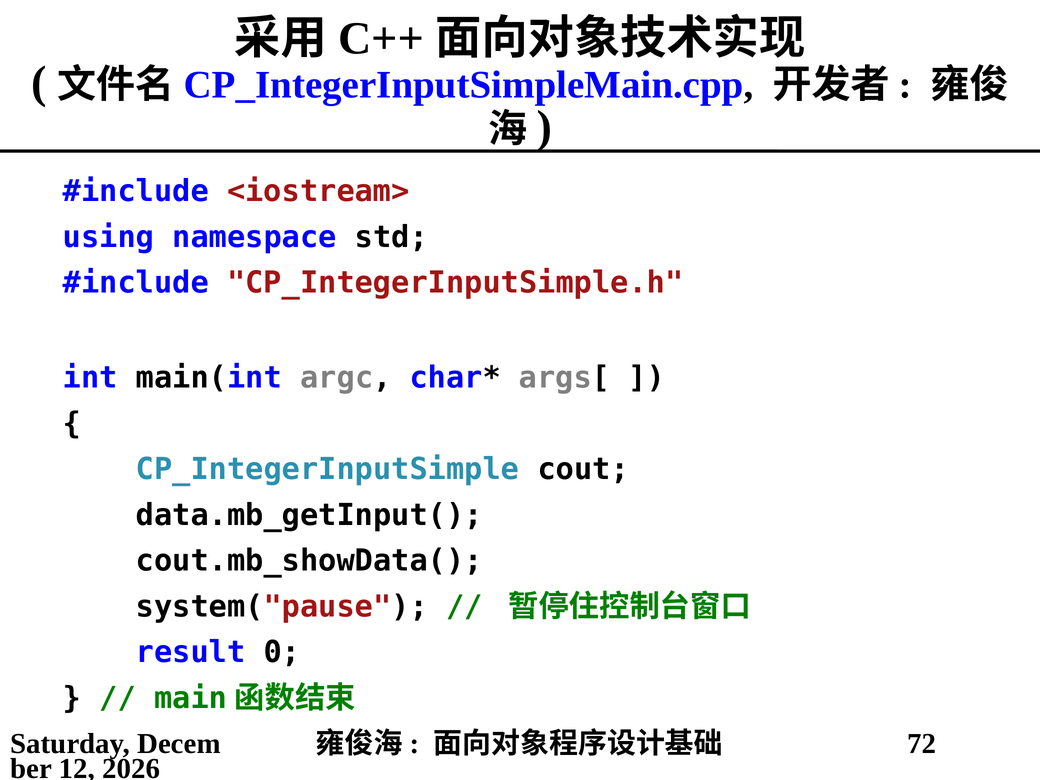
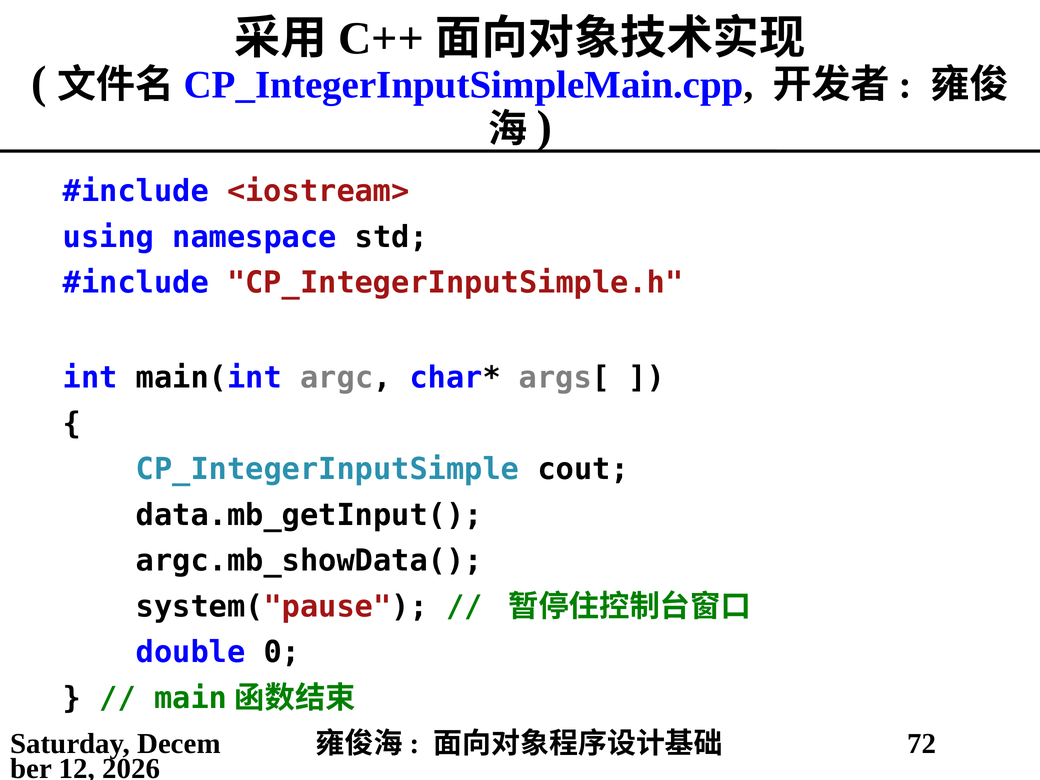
cout.mb_showData(: cout.mb_showData( -> argc.mb_showData( (309, 561)
result: result -> double (191, 652)
